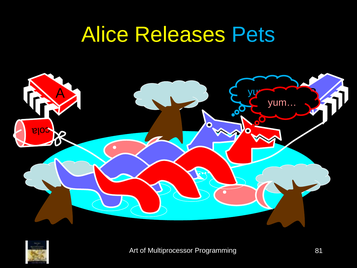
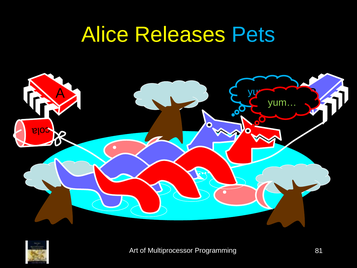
yum… colour: pink -> light green (282, 103)
